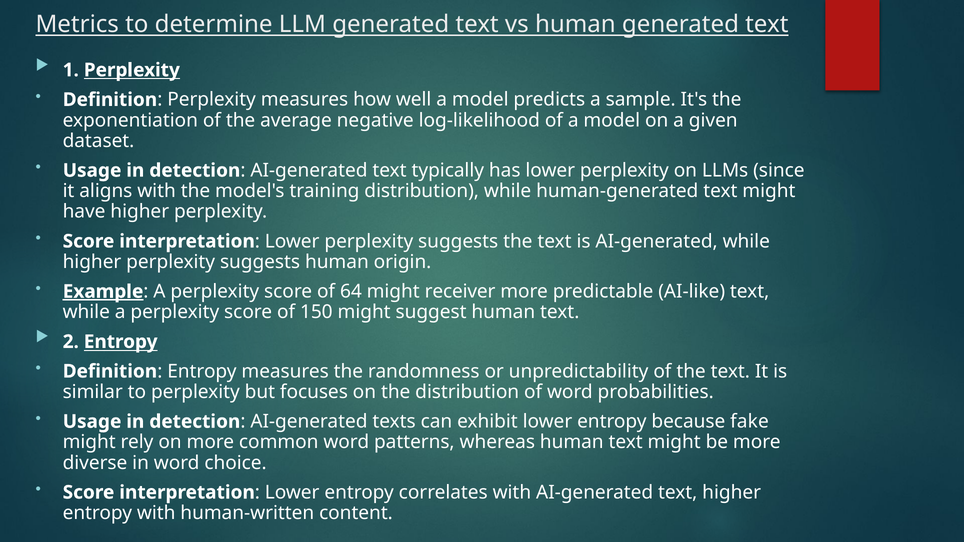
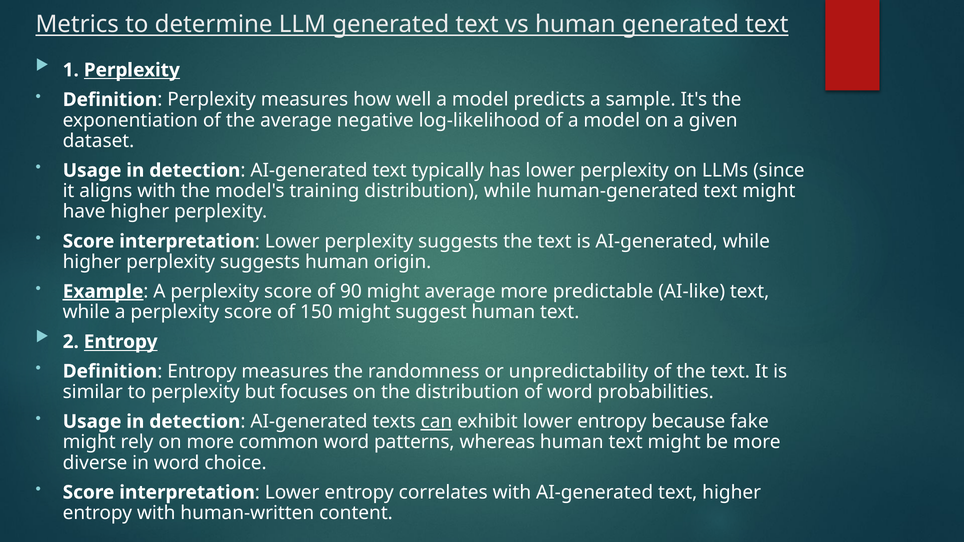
64: 64 -> 90 (351, 292)
might receiver: receiver -> average (460, 292)
can underline: none -> present (436, 422)
